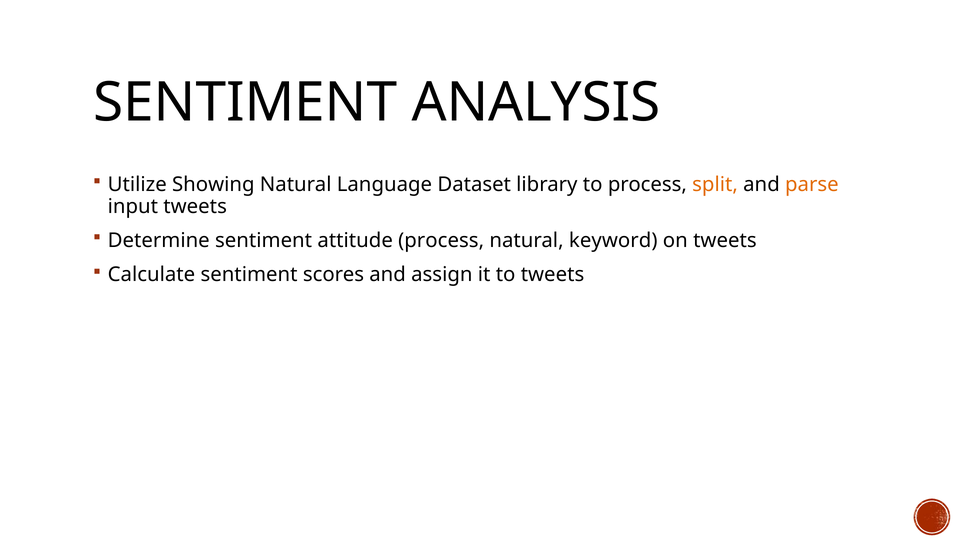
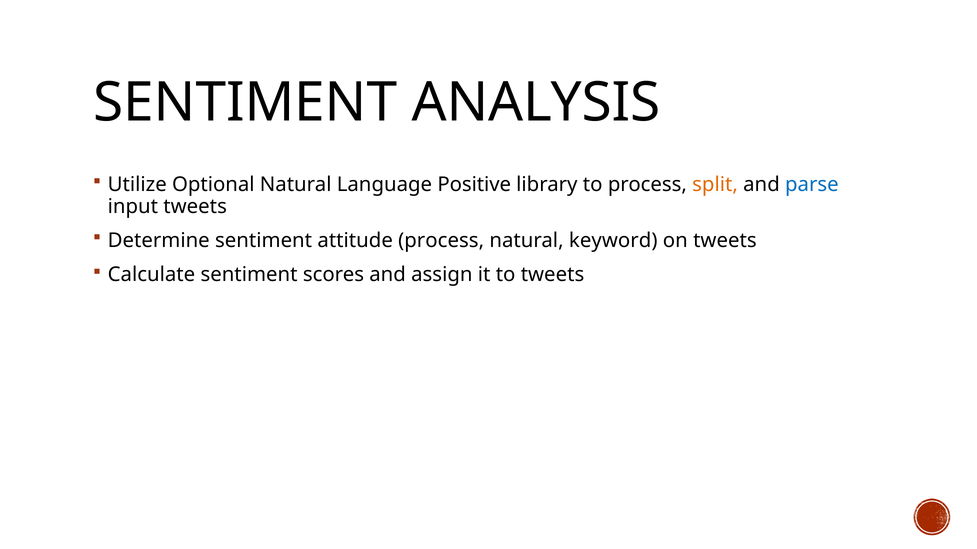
Showing: Showing -> Optional (213, 185)
Dataset: Dataset -> Positive (474, 185)
parse colour: orange -> blue (812, 185)
